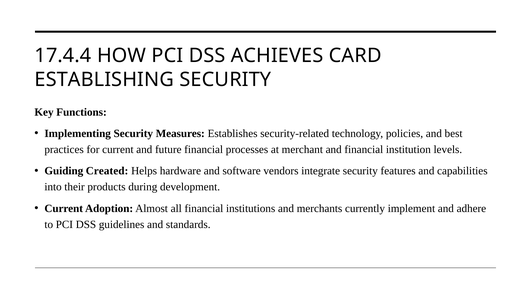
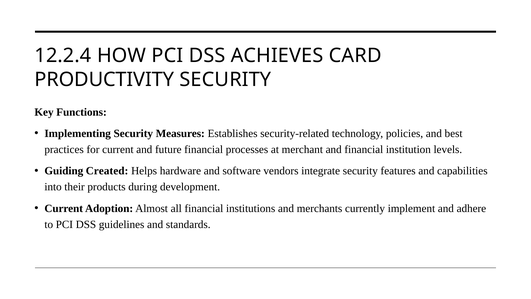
17.4.4: 17.4.4 -> 12.2.4 (63, 55)
ESTABLISHING: ESTABLISHING -> PRODUCTIVITY (104, 79)
